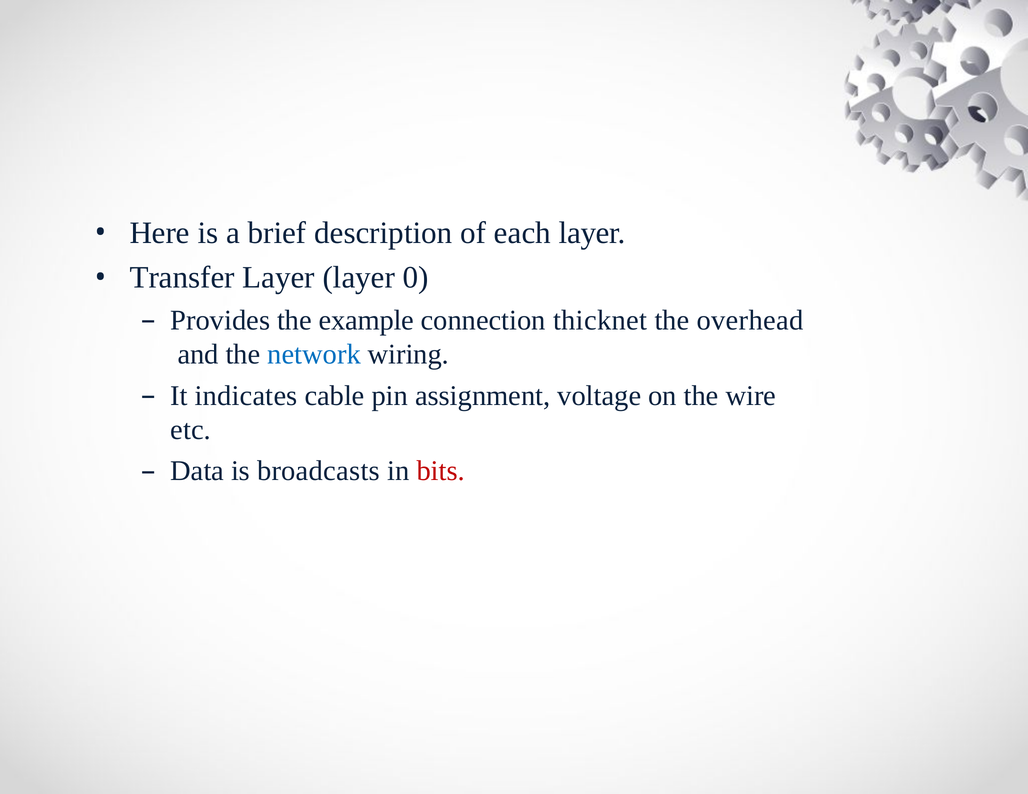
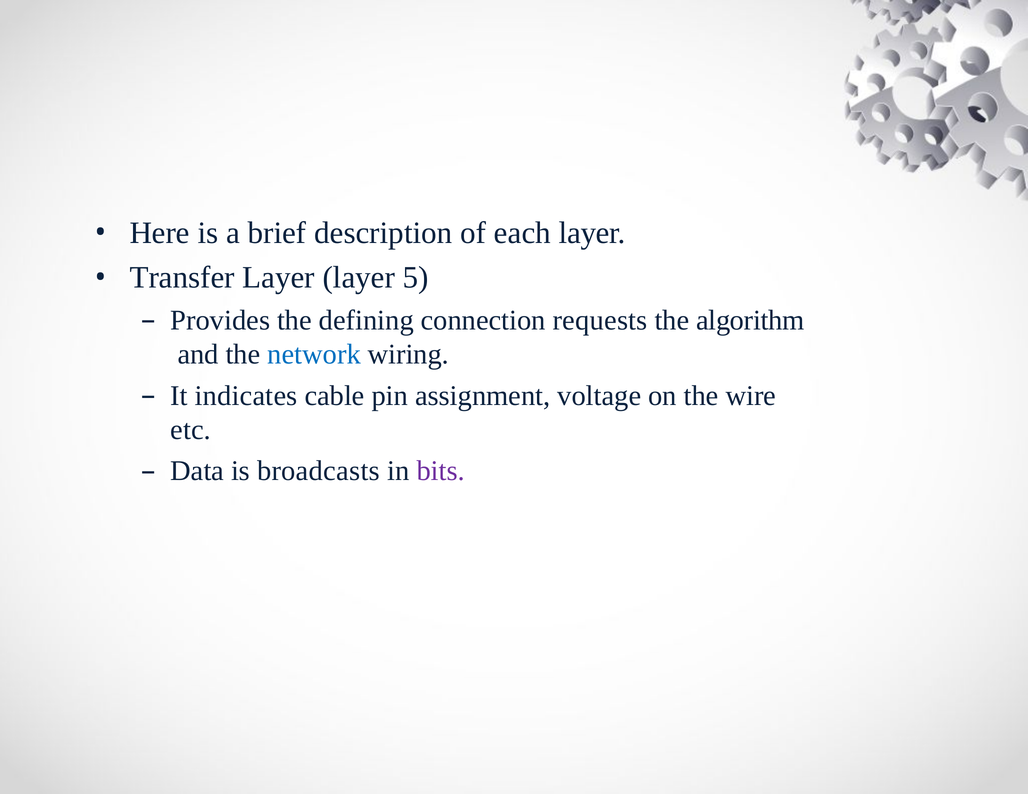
0: 0 -> 5 (416, 278)
example: example -> defining (366, 320)
thicknet: thicknet -> requests (600, 320)
overhead: overhead -> algorithm (750, 320)
bits colour: red -> purple (441, 471)
